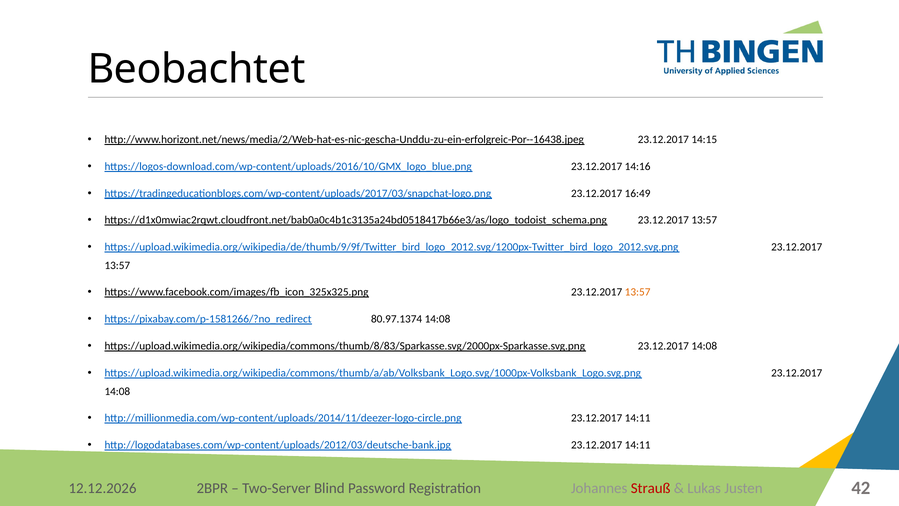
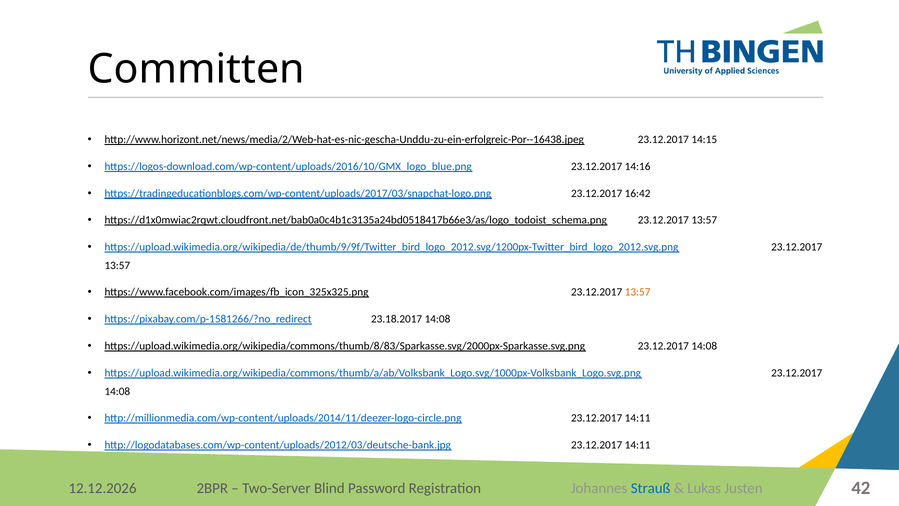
Beobachtet: Beobachtet -> Committen (196, 69)
16:49: 16:49 -> 16:42 (638, 193)
80.97.1374: 80.97.1374 -> 23.18.2017 (397, 319)
Strauß colour: red -> blue (651, 488)
